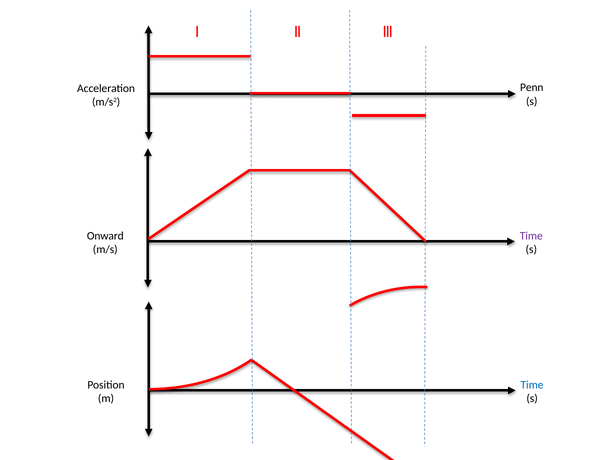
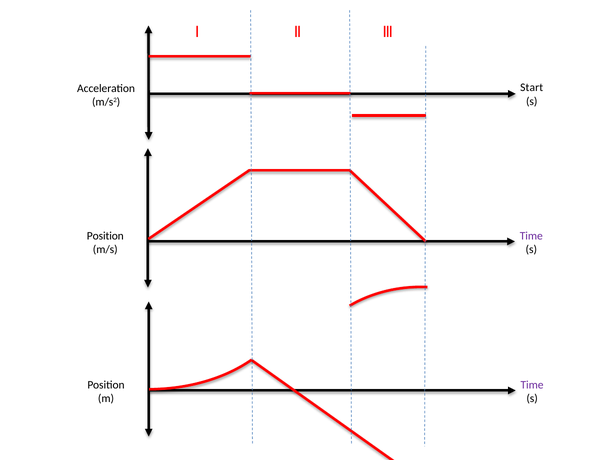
Penn: Penn -> Start (532, 88)
Onward: Onward -> Position (105, 236)
Time colour: blue -> purple (532, 385)
